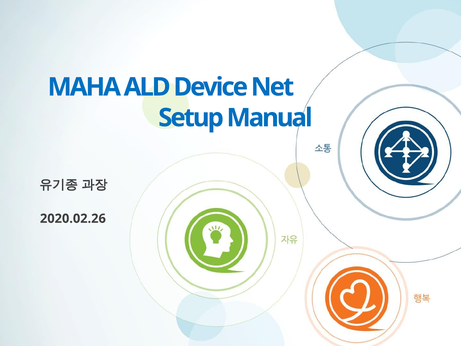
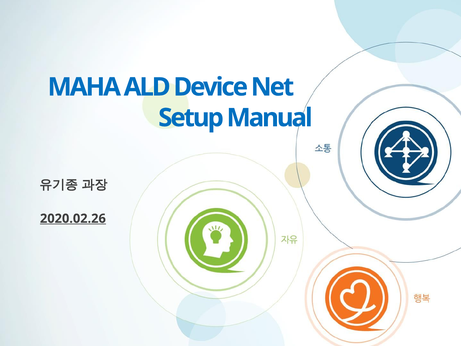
2020.02.26 underline: none -> present (73, 218)
